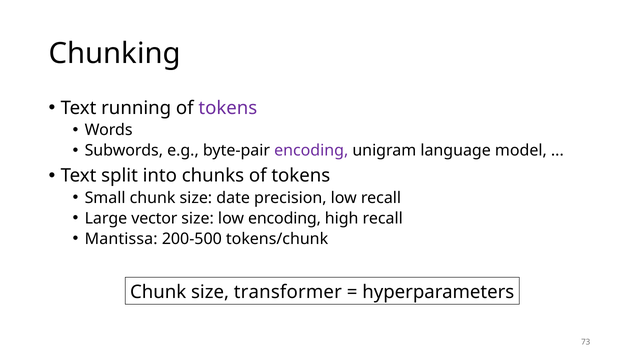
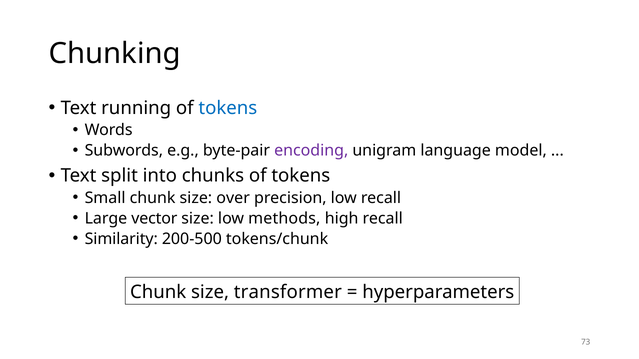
tokens colour: purple -> blue (228, 108)
date: date -> over (233, 198)
low encoding: encoding -> methods (284, 219)
Mantissa: Mantissa -> Similarity (121, 239)
